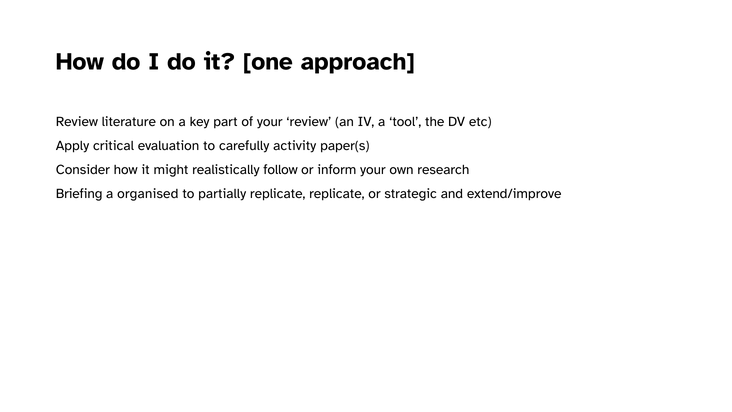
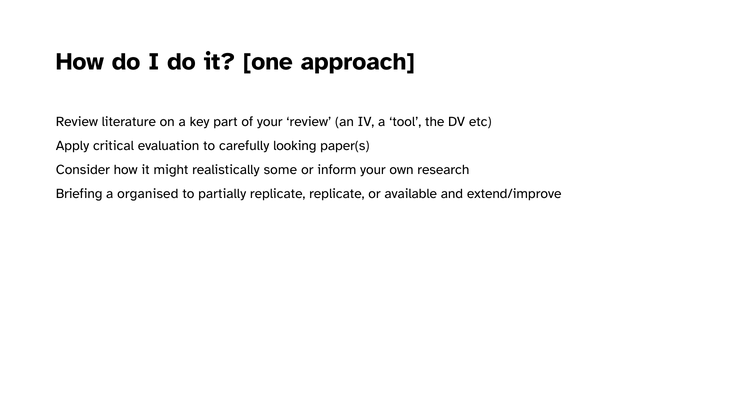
activity: activity -> looking (295, 146)
follow: follow -> some (280, 170)
strategic: strategic -> available (411, 194)
